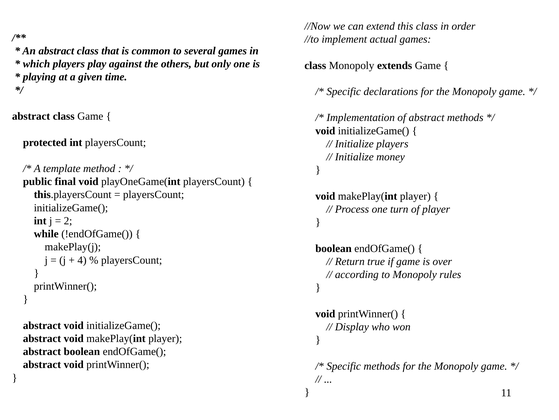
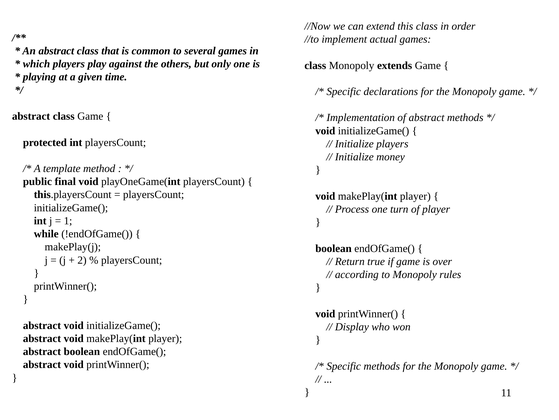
2: 2 -> 1 (68, 220)
4: 4 -> 2 (82, 260)
